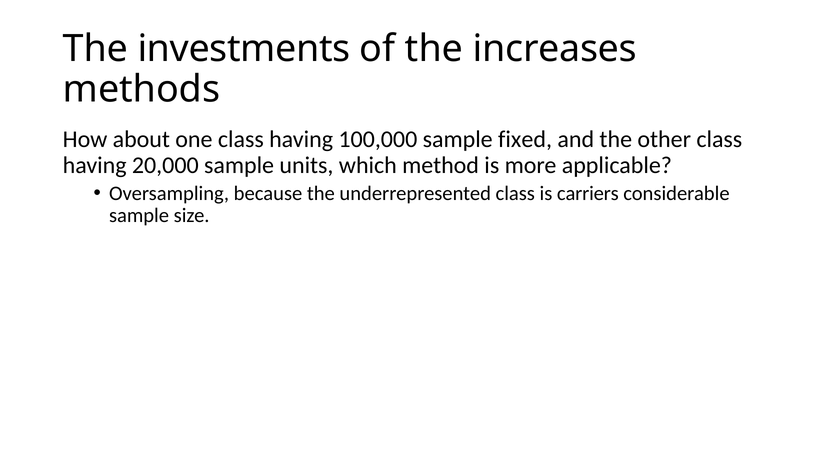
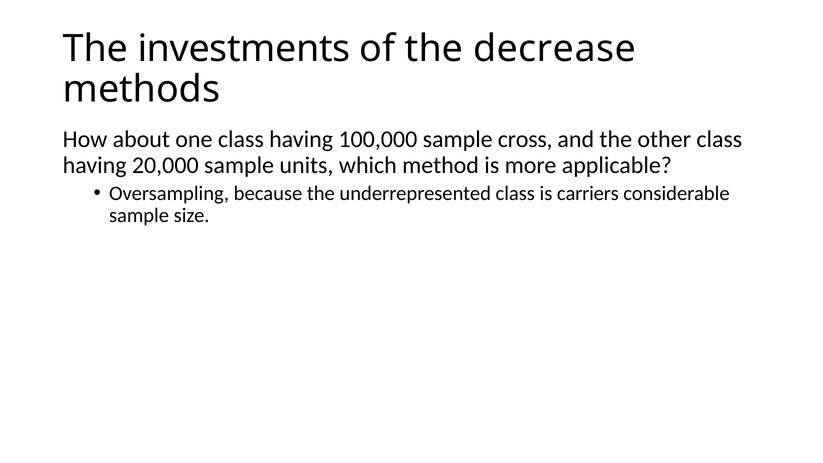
increases: increases -> decrease (555, 49)
fixed: fixed -> cross (525, 139)
